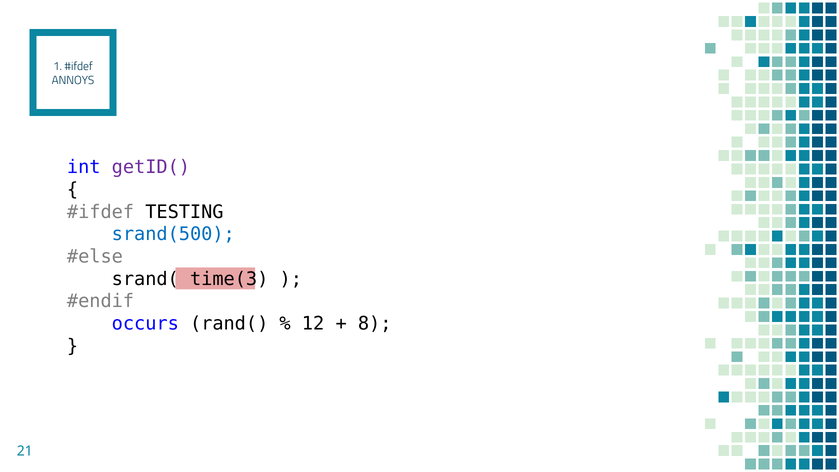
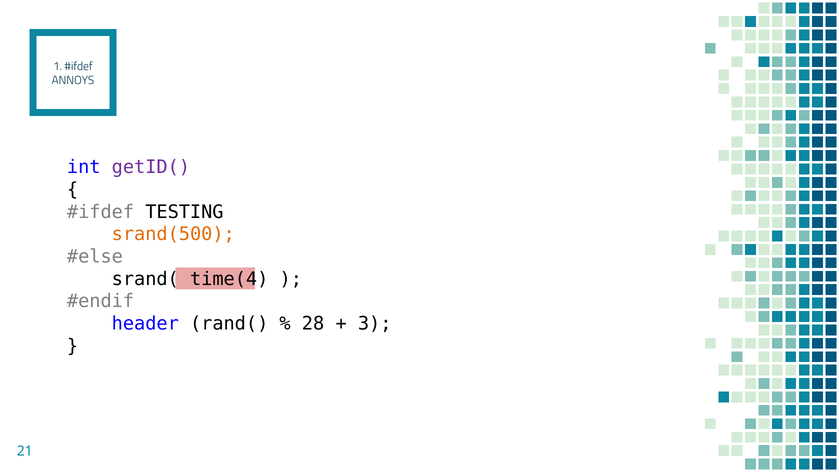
srand(500 colour: blue -> orange (173, 234)
time(3: time(3 -> time(4 (229, 279)
occurs: occurs -> header (145, 324)
12: 12 -> 28 (313, 324)
8: 8 -> 3 (375, 324)
